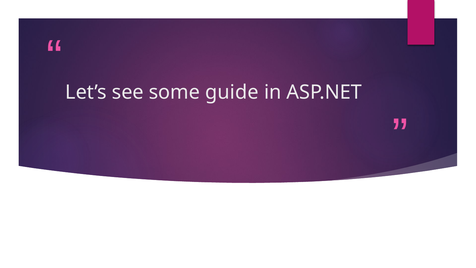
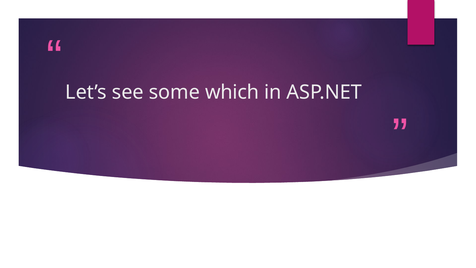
guide: guide -> which (232, 92)
